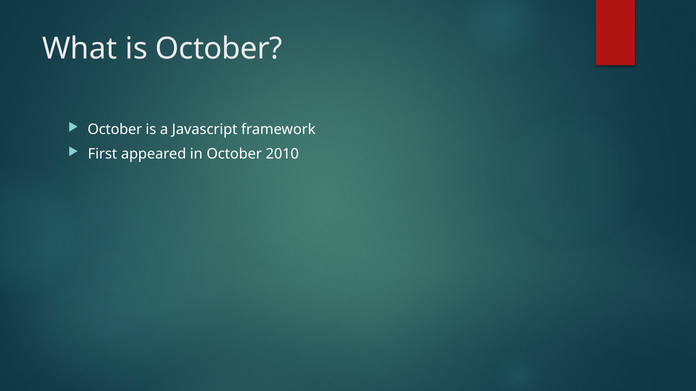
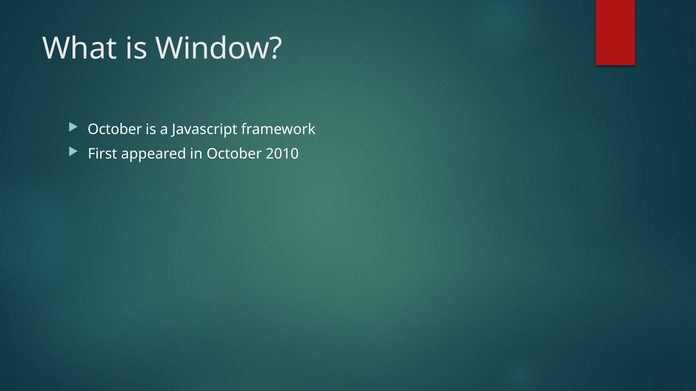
is October: October -> Window (219, 49)
